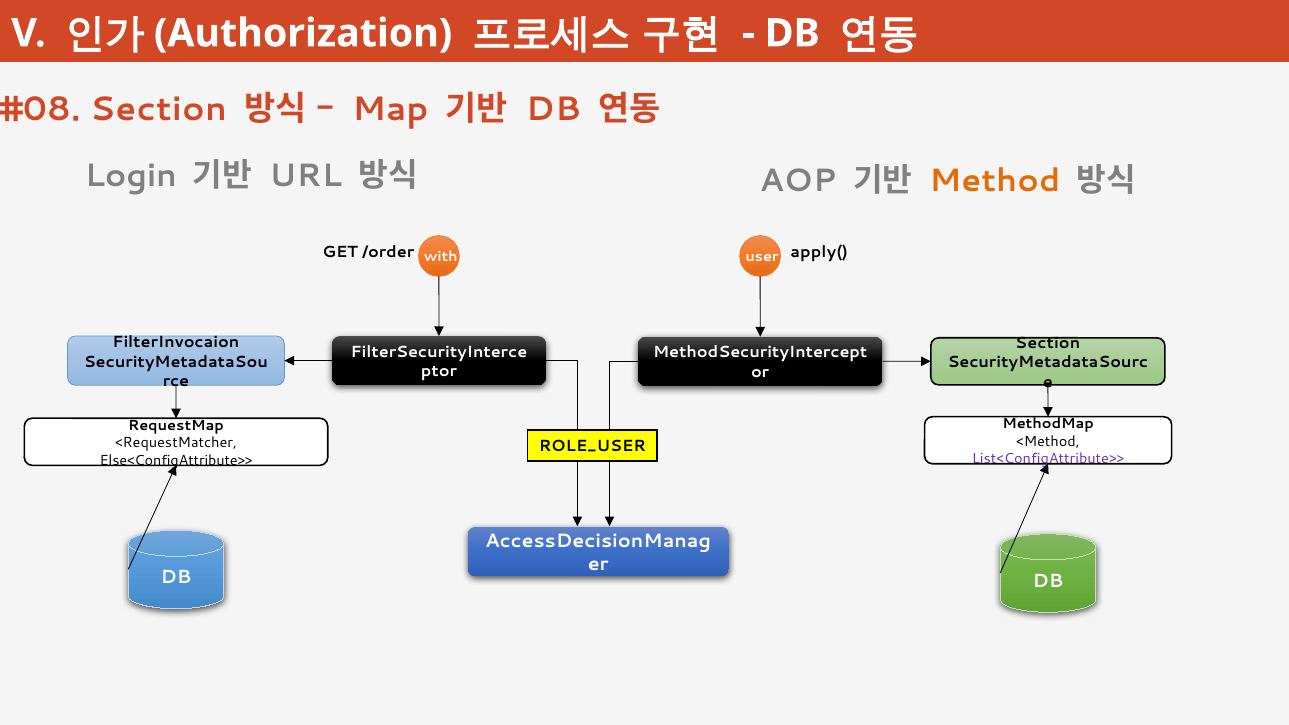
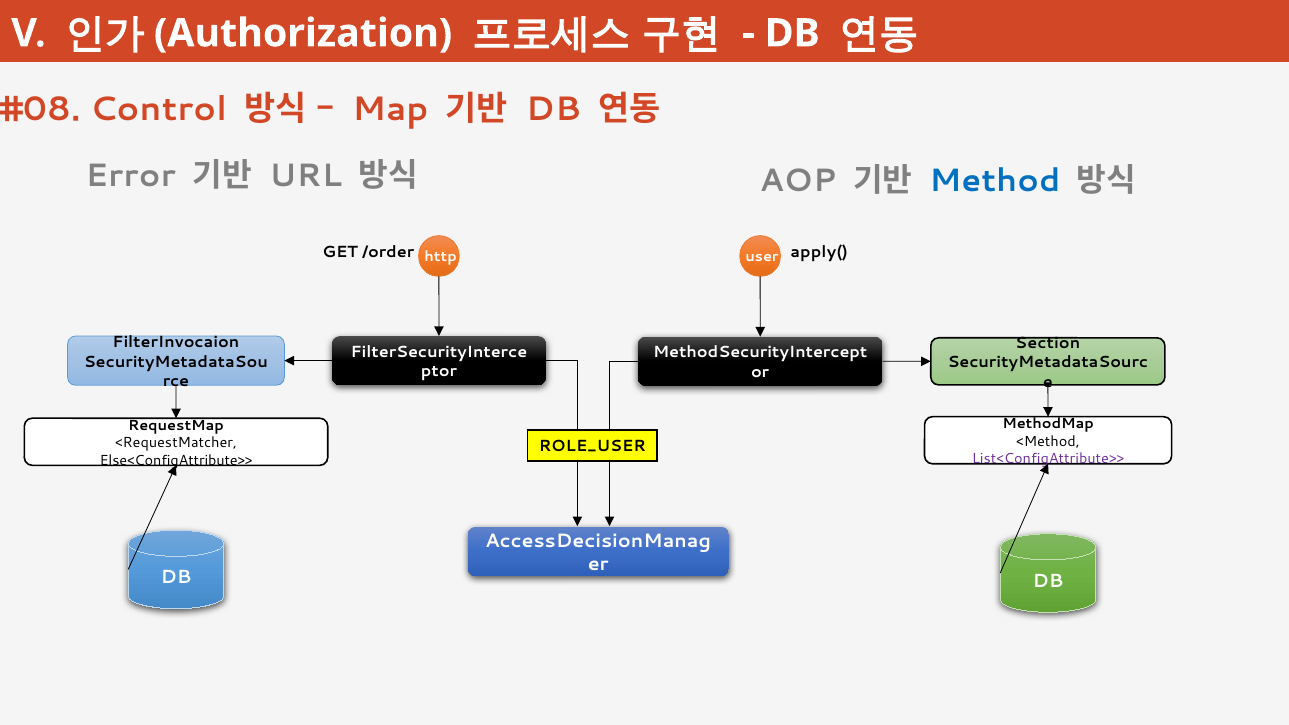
Section: Section -> Control (158, 110)
Login: Login -> Error (130, 176)
Method colour: orange -> blue (995, 181)
with: with -> http (441, 257)
